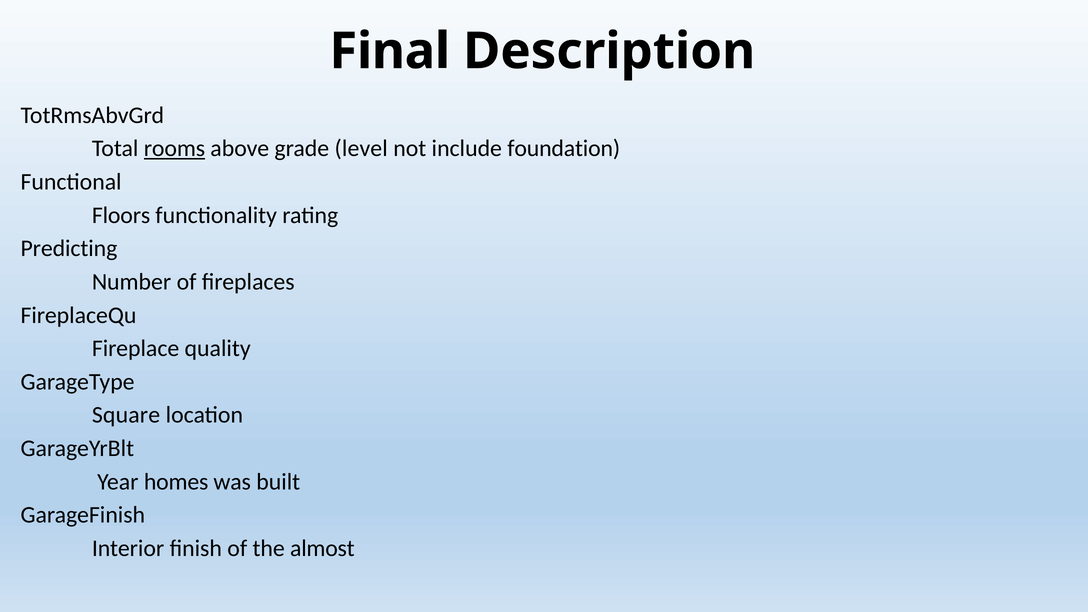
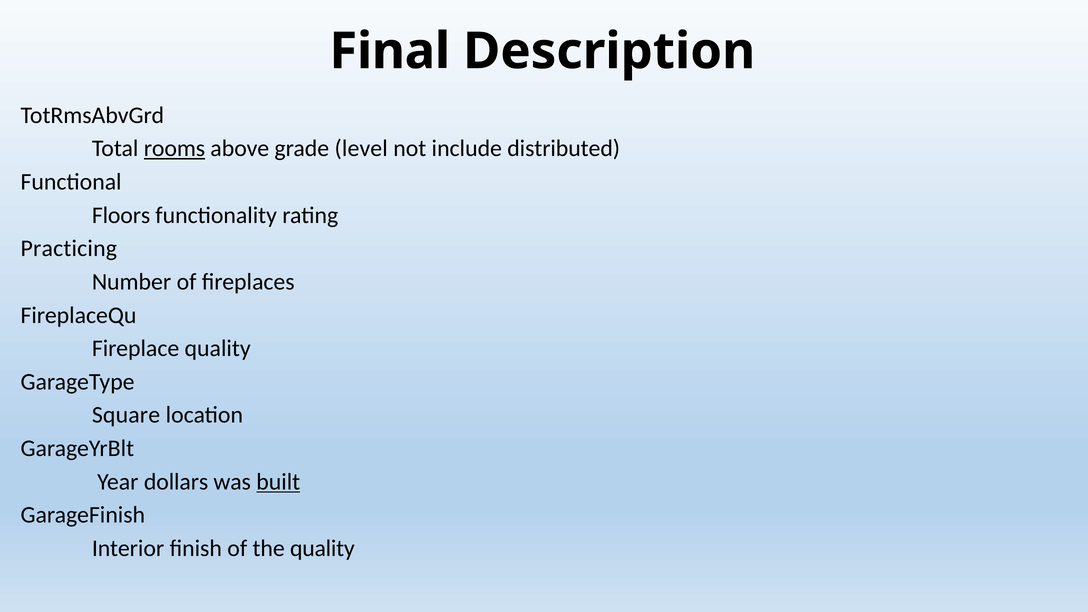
foundation: foundation -> distributed (564, 149)
Predicting: Predicting -> Practicing (69, 249)
homes: homes -> dollars (176, 482)
built underline: none -> present (278, 482)
the almost: almost -> quality (322, 548)
